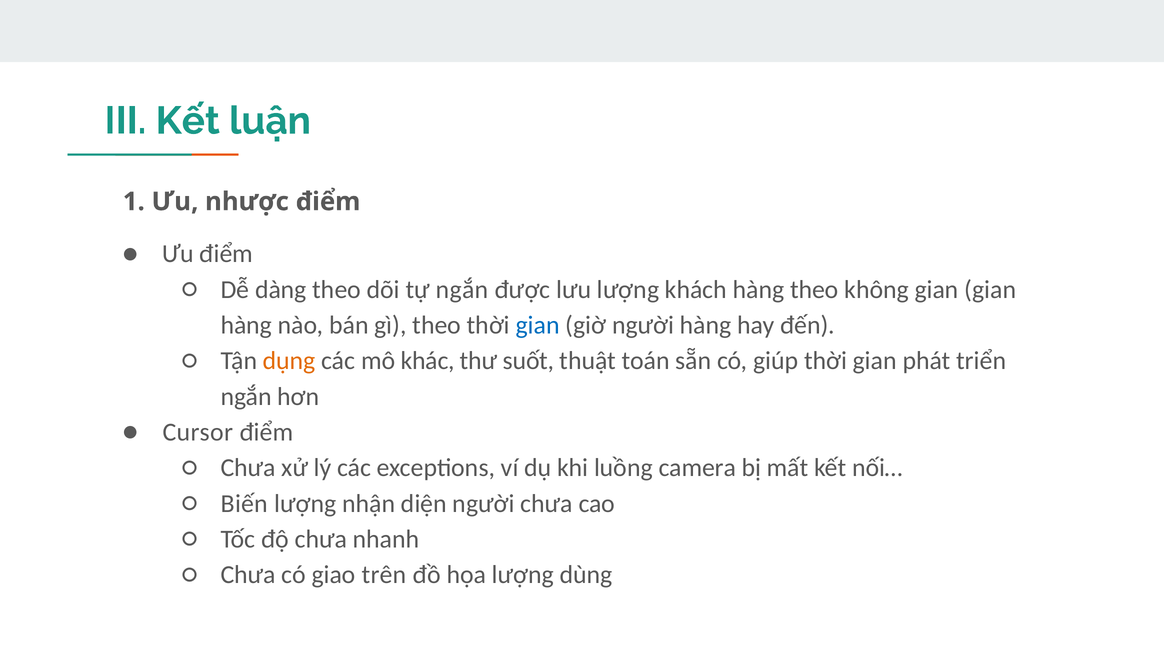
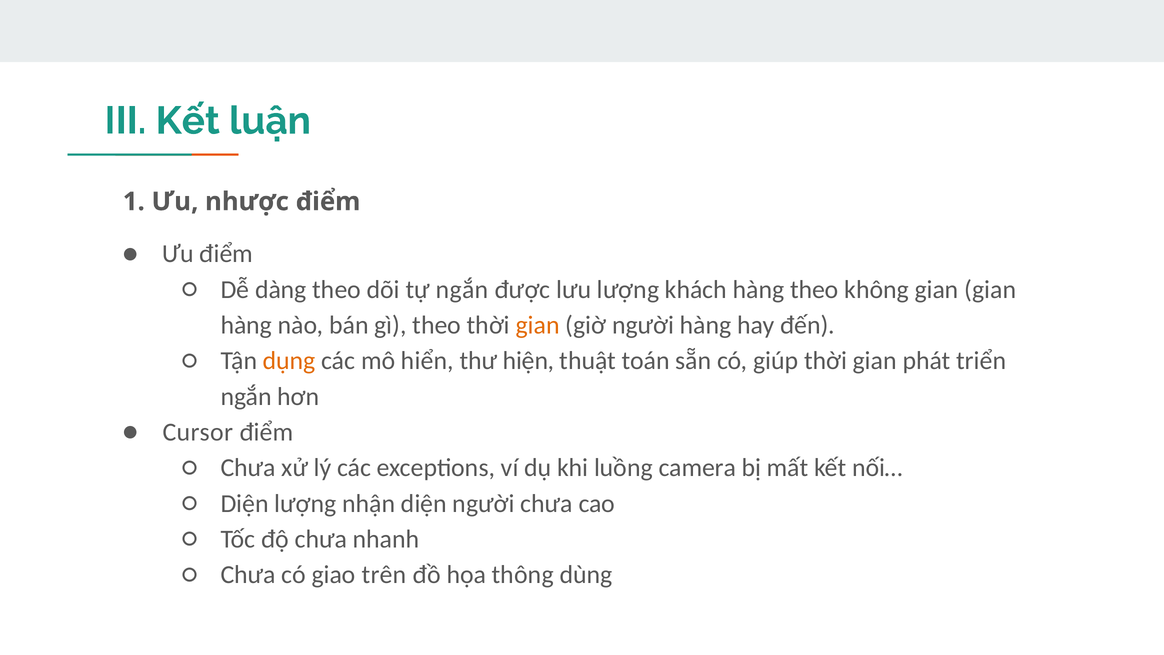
gian colour: blue -> orange (538, 325)
khác: khác -> hiển (427, 361)
suốt: suốt -> hiện (529, 361)
Biến: Biến -> Diện (245, 503)
họa lượng: lượng -> thông (523, 575)
